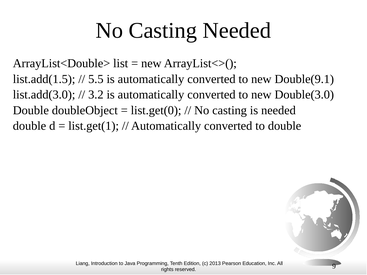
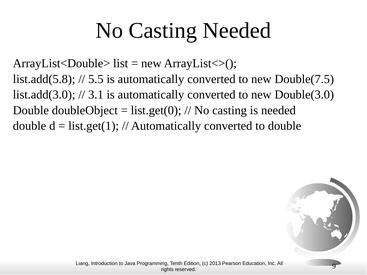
list.add(1.5: list.add(1.5 -> list.add(5.8 (44, 79)
Double(9.1: Double(9.1 -> Double(7.5 (304, 79)
3.2: 3.2 -> 3.1 (96, 95)
